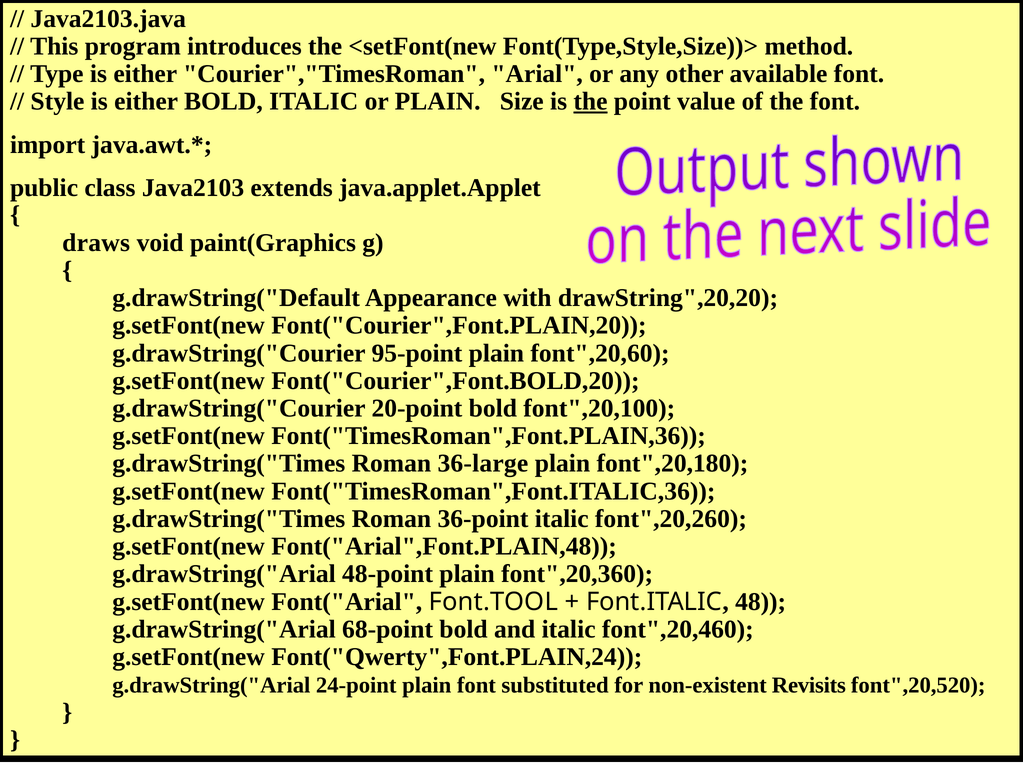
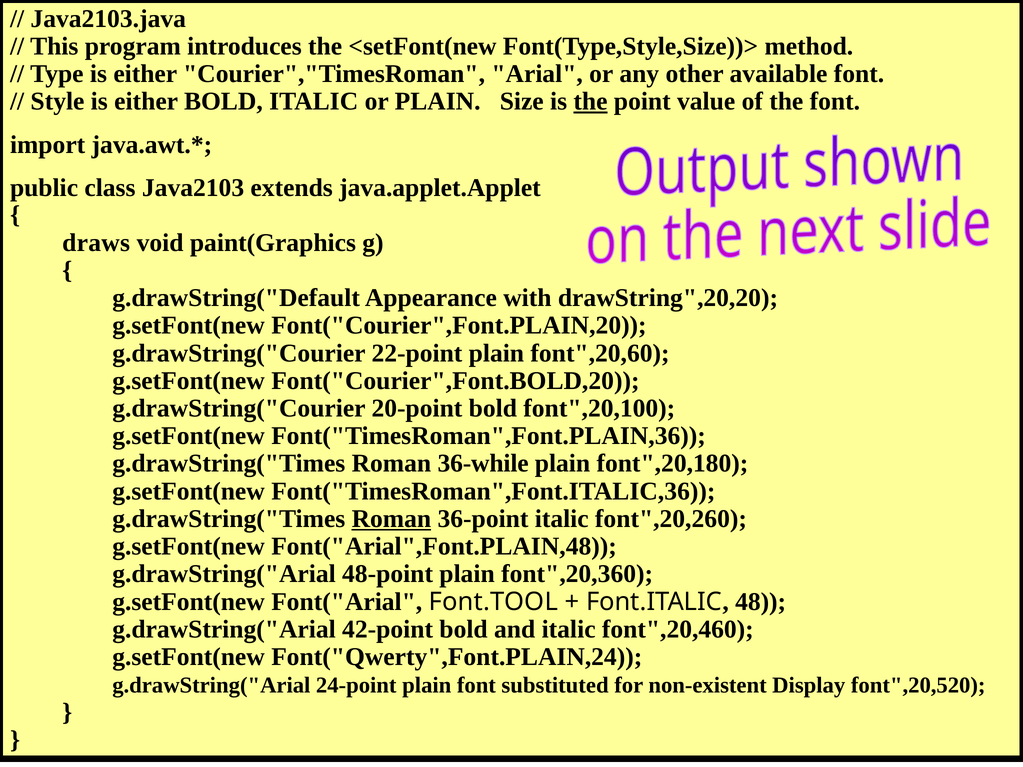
95-point: 95-point -> 22-point (417, 353)
36-large: 36-large -> 36-while (483, 464)
Roman underline: none -> present (391, 519)
68-point: 68-point -> 42-point (388, 629)
Revisits: Revisits -> Display (809, 686)
